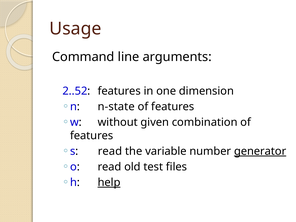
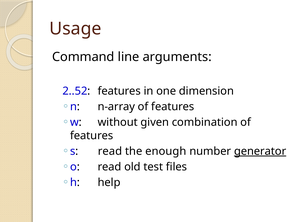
n-state: n-state -> n-array (116, 107)
variable: variable -> enough (166, 151)
help underline: present -> none (109, 182)
